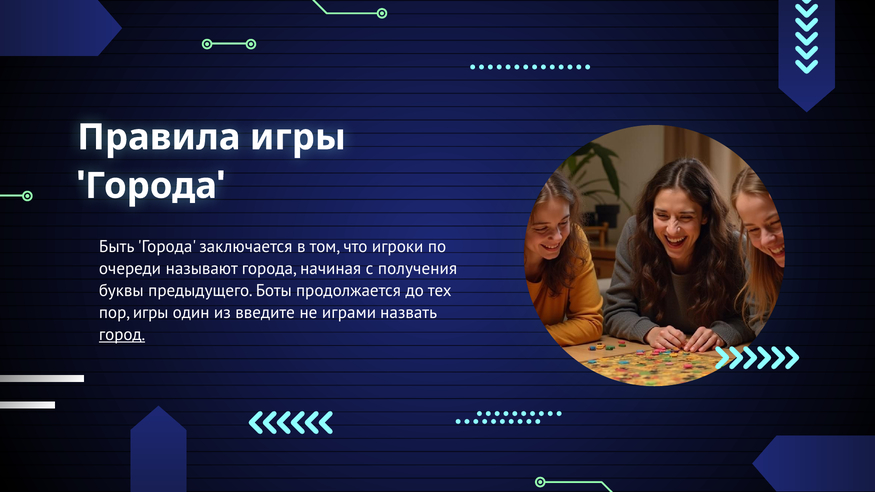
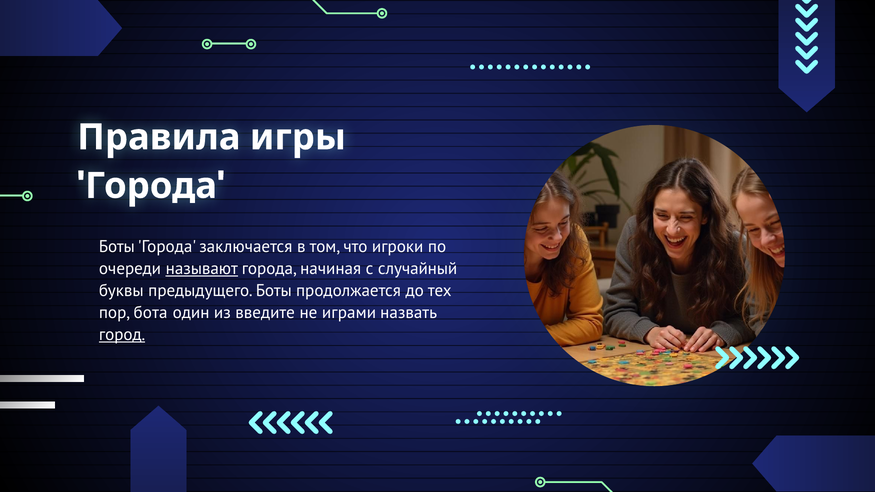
Быть: Быть -> Боты (117, 247)
называют underline: none -> present (202, 269)
получения: получения -> случайный (418, 269)
пор игры: игры -> бота (151, 313)
